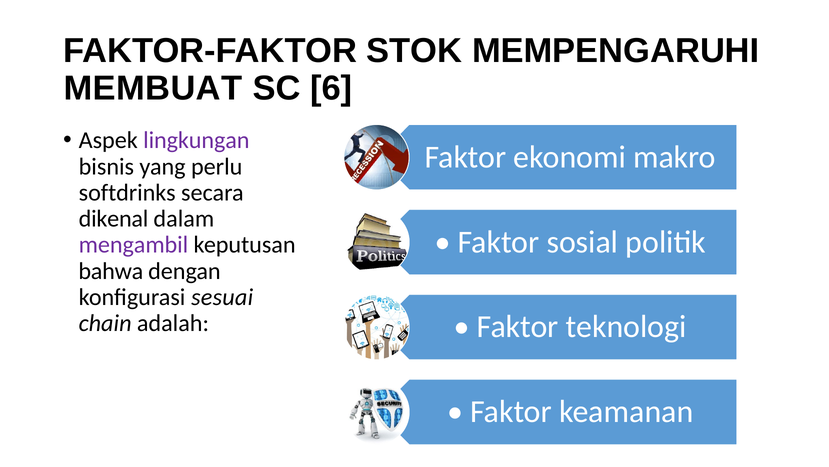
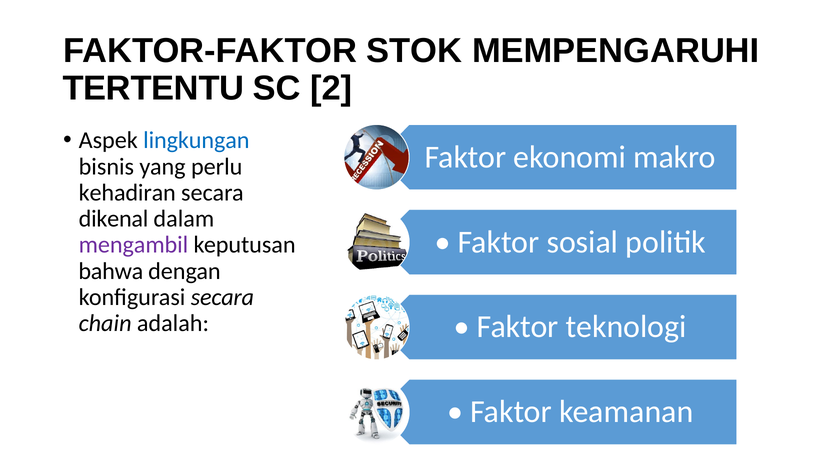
MEMBUAT: MEMBUAT -> TERTENTU (153, 88)
6: 6 -> 2 (331, 88)
lingkungan colour: purple -> blue (196, 140)
softdrinks: softdrinks -> kehadiran (127, 192)
konfigurasi sesuai: sesuai -> secara (222, 297)
